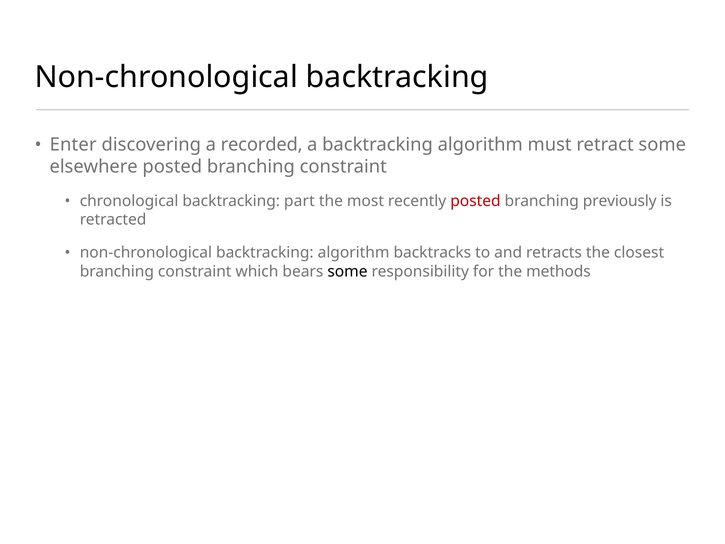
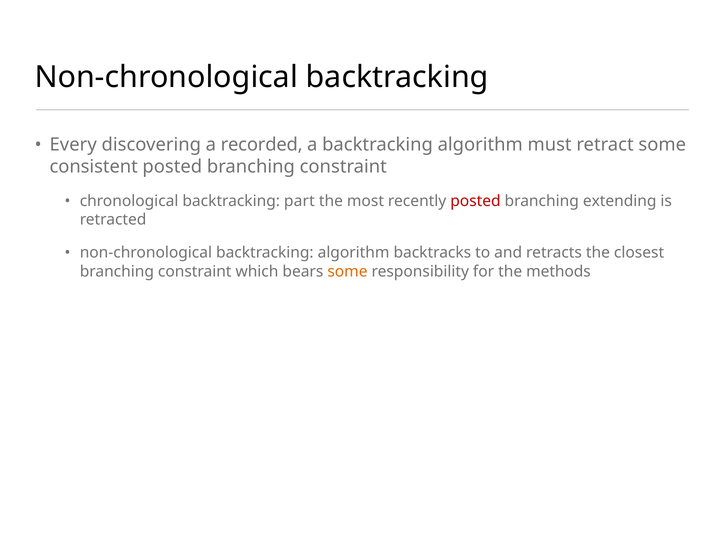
Enter: Enter -> Every (73, 145)
elsewhere: elsewhere -> consistent (94, 167)
previously: previously -> extending (620, 201)
some colour: black -> orange (347, 271)
